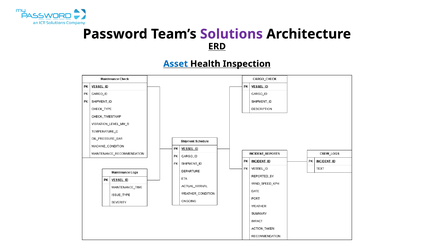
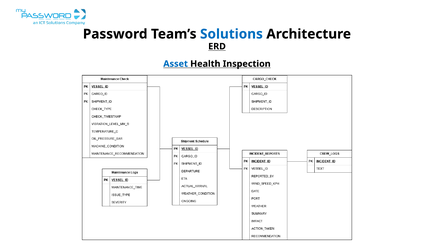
Solutions colour: purple -> blue (231, 34)
